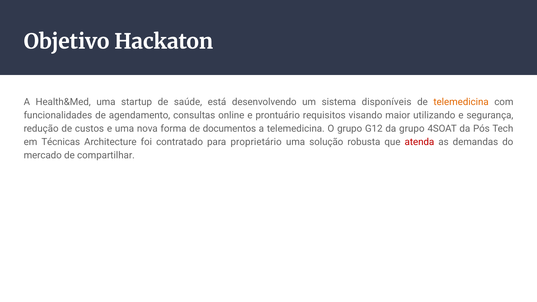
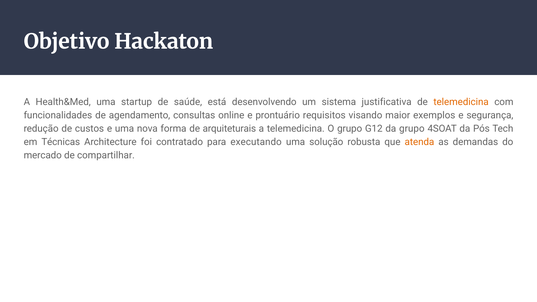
disponíveis: disponíveis -> justificativa (387, 102)
utilizando: utilizando -> exemplos (434, 115)
documentos: documentos -> arquiteturais (229, 129)
proprietário: proprietário -> executando (256, 142)
atenda colour: red -> orange (419, 142)
